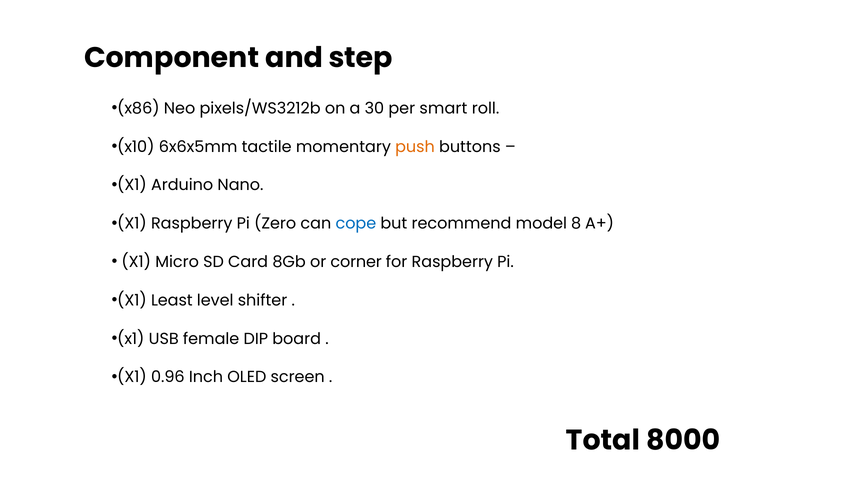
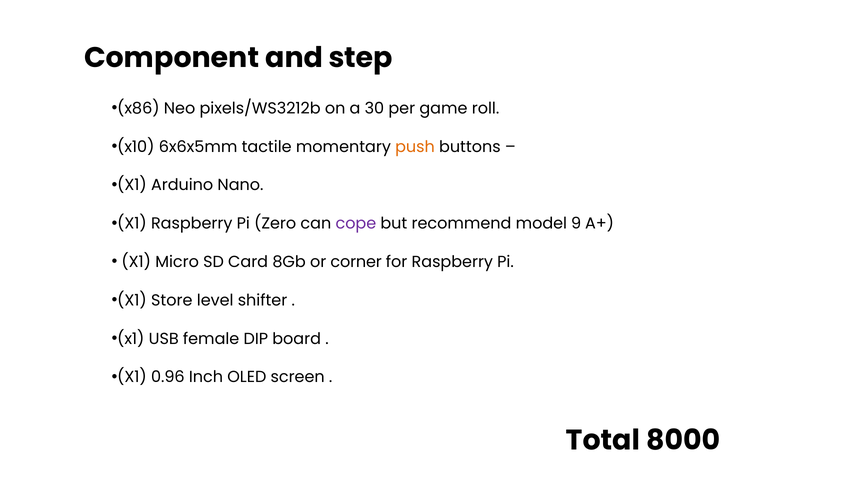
smart: smart -> game (443, 108)
cope colour: blue -> purple (356, 224)
8: 8 -> 9 (576, 224)
Least: Least -> Store (172, 301)
